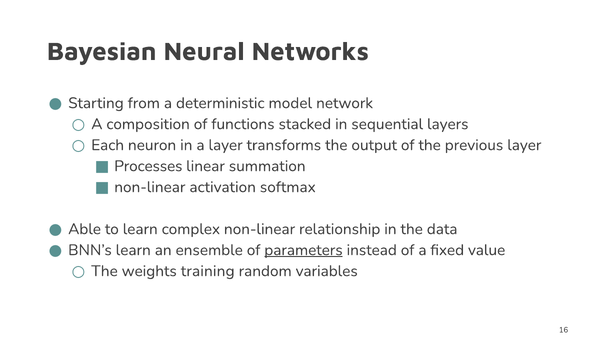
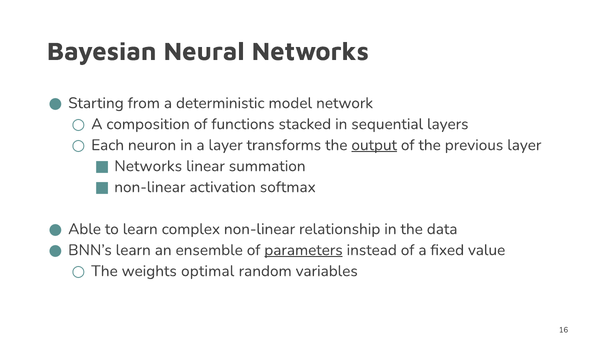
output underline: none -> present (374, 145)
Processes: Processes -> Networks (148, 166)
training: training -> optimal (208, 271)
